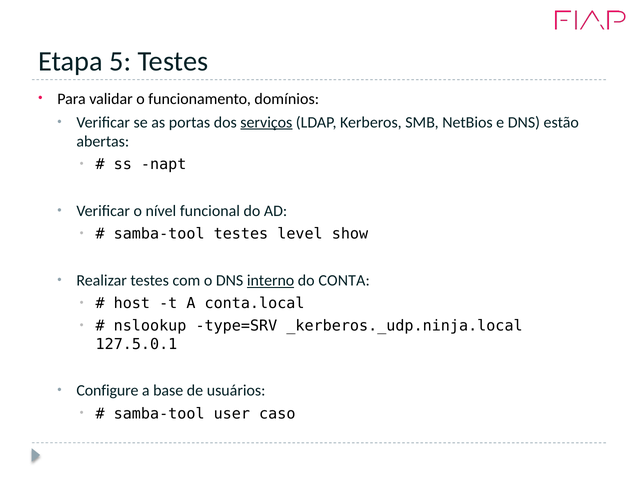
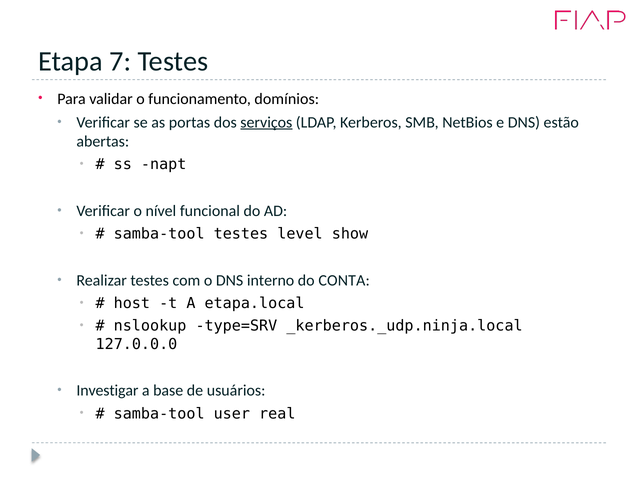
5: 5 -> 7 (120, 62)
interno underline: present -> none (271, 281)
conta.local: conta.local -> etapa.local (255, 304)
127.5.0.1: 127.5.0.1 -> 127.0.0.0 (136, 344)
Configure: Configure -> Investigar (107, 391)
caso: caso -> real (277, 414)
